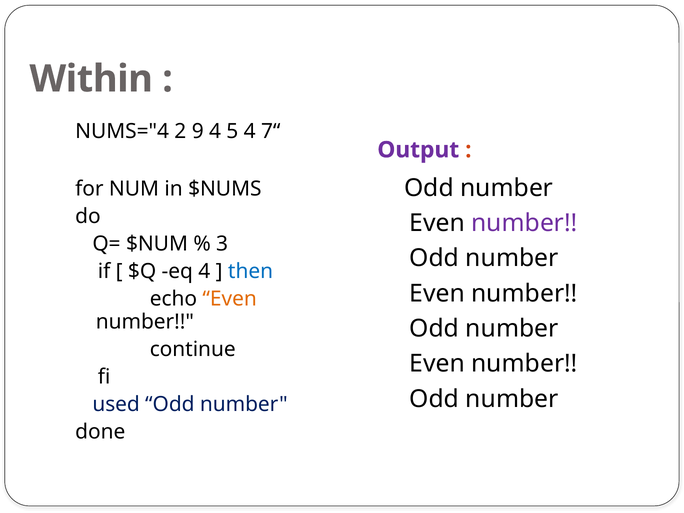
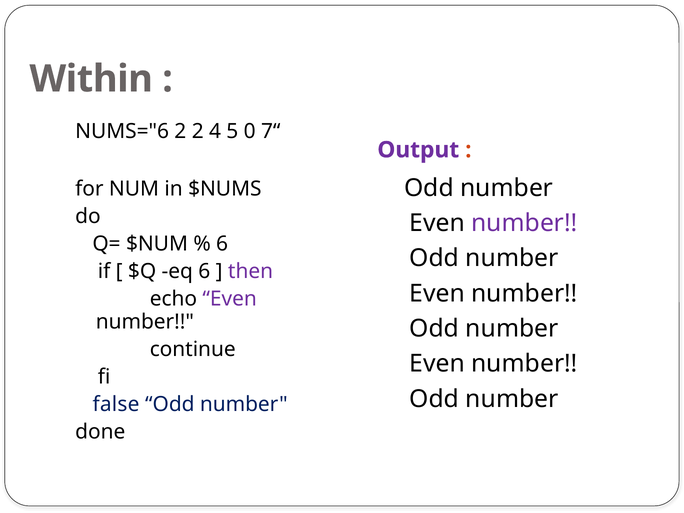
NUMS="4: NUMS="4 -> NUMS="6 (122, 131)
2 9: 9 -> 2 (198, 131)
5 4: 4 -> 0 (250, 131)
3: 3 -> 6 (222, 244)
eq 4: 4 -> 6 (204, 272)
then colour: blue -> purple (251, 272)
Even colour: orange -> purple (230, 299)
used: used -> false (116, 404)
